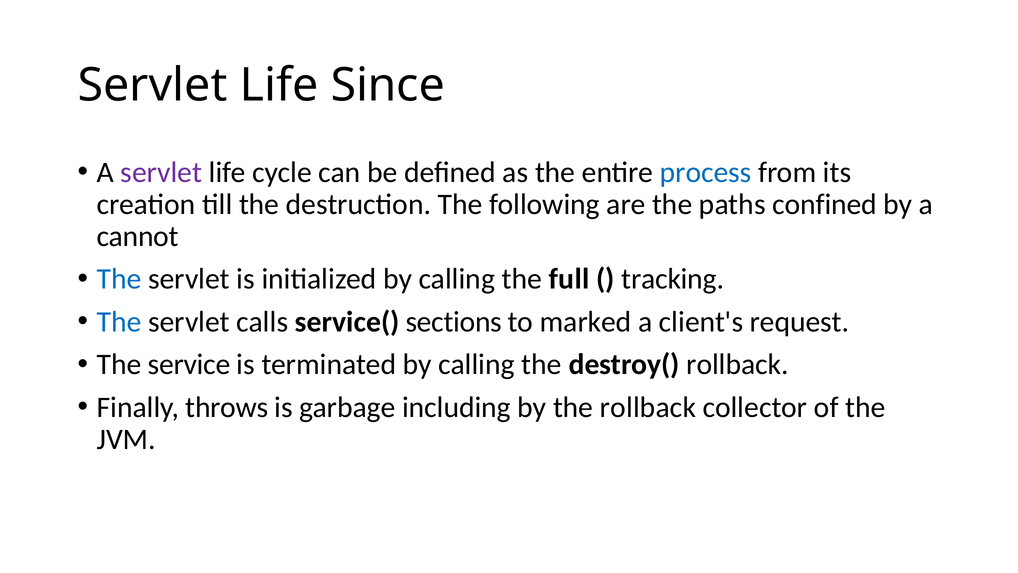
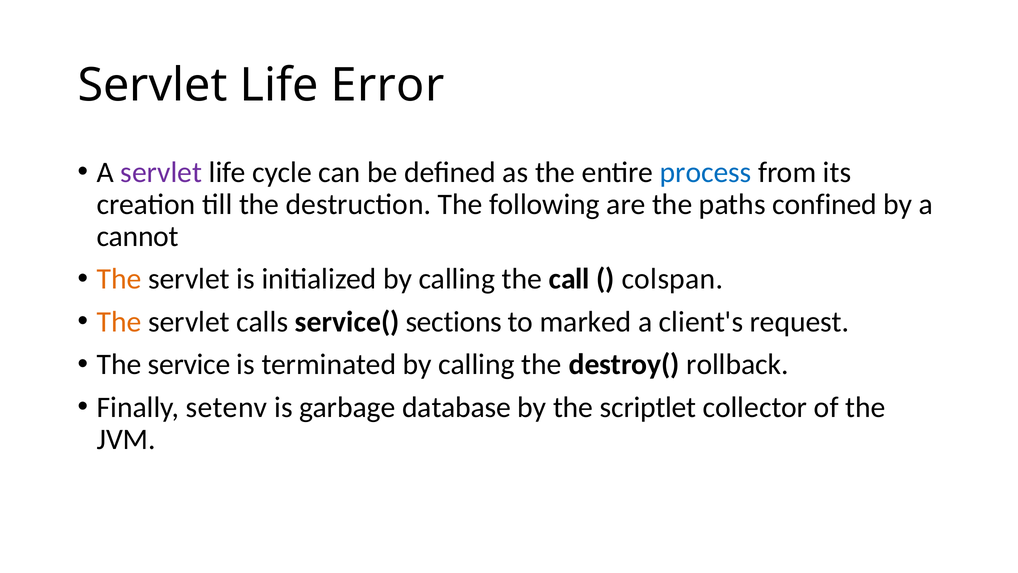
Since: Since -> Error (387, 86)
The colour: blue -> orange (119, 279)
full: full -> call (569, 279)
tracking: tracking -> colspan (672, 279)
The colour: blue -> orange (119, 322)
throws: throws -> setenv (227, 407)
including: including -> database (457, 407)
the rollback: rollback -> scriptlet (648, 407)
